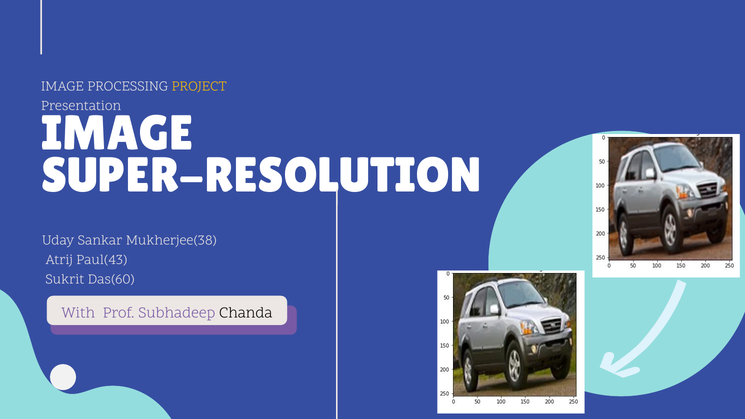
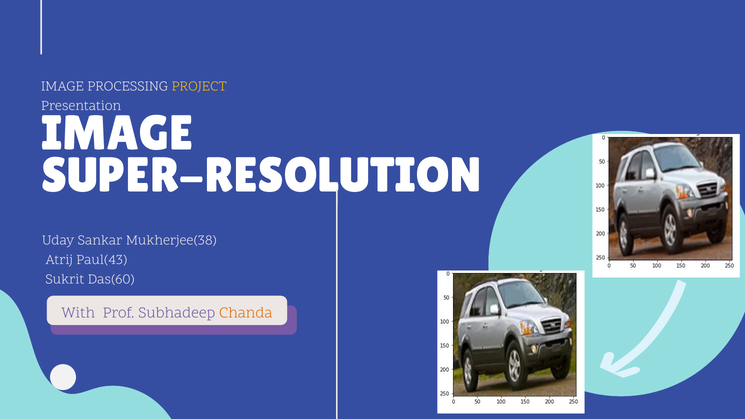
Chanda colour: black -> orange (246, 313)
